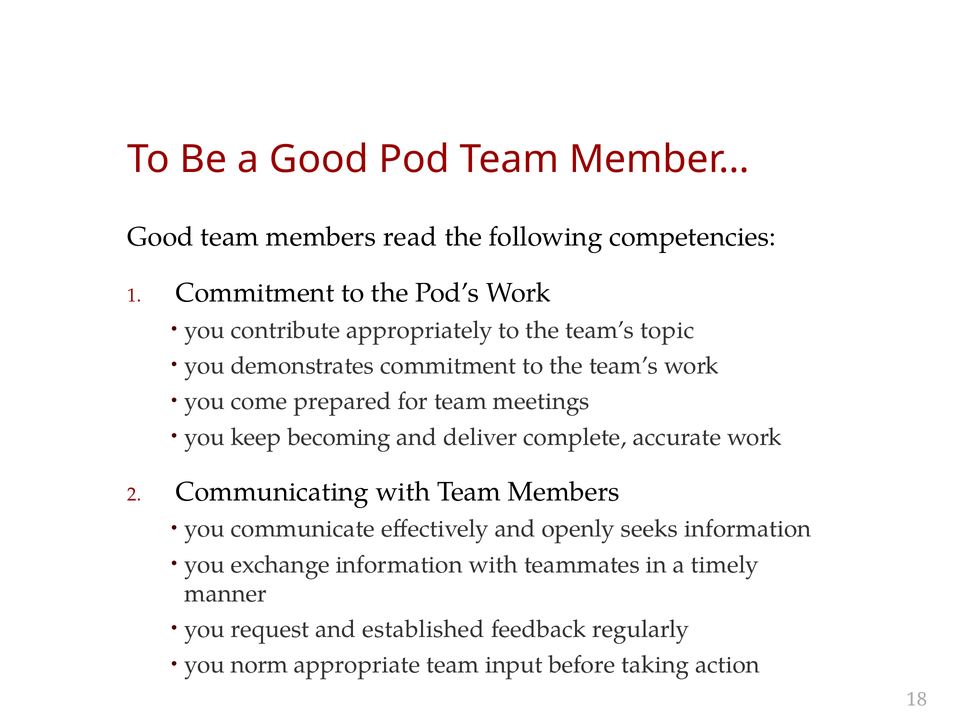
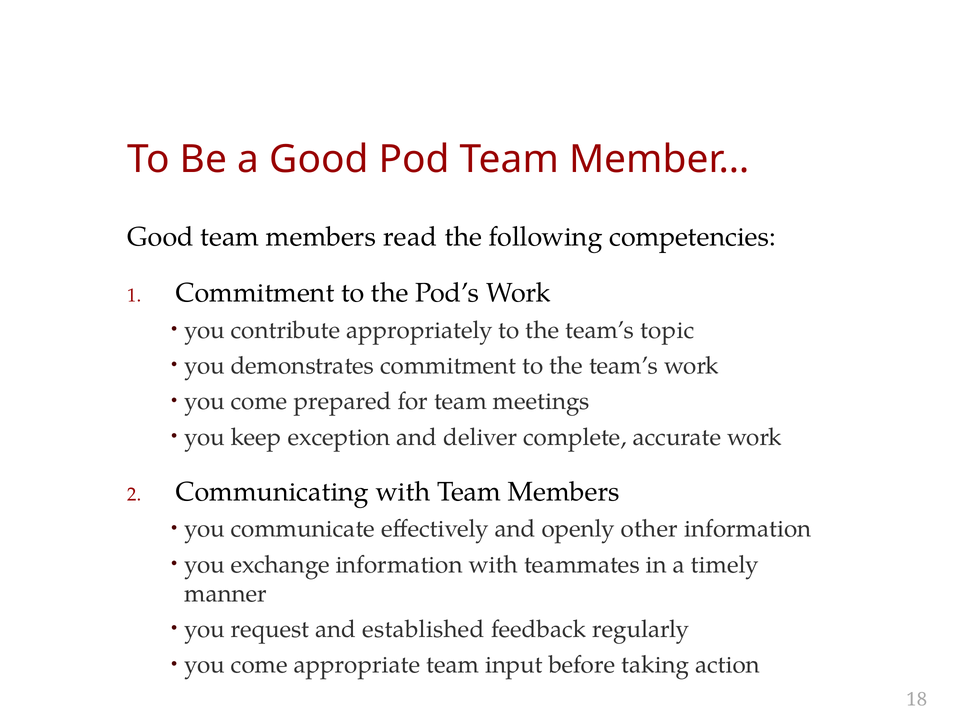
becoming: becoming -> exception (339, 437)
seeks: seeks -> other (649, 529)
norm: norm -> come (259, 665)
